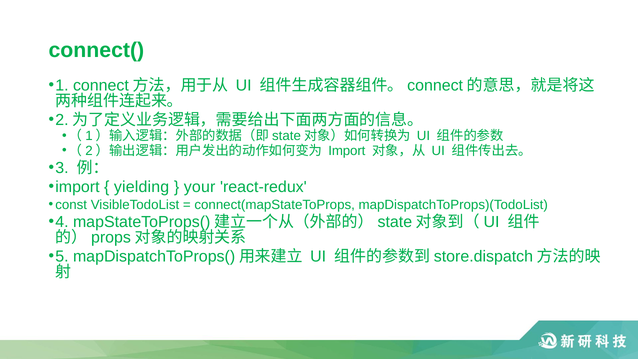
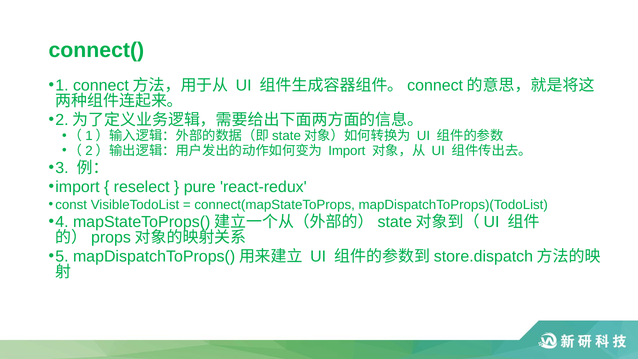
yielding: yielding -> reselect (142, 187)
your: your -> pure (200, 187)
